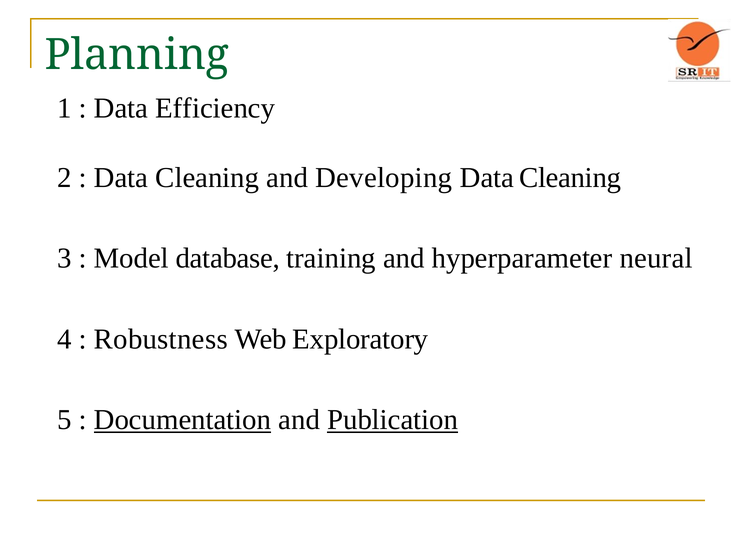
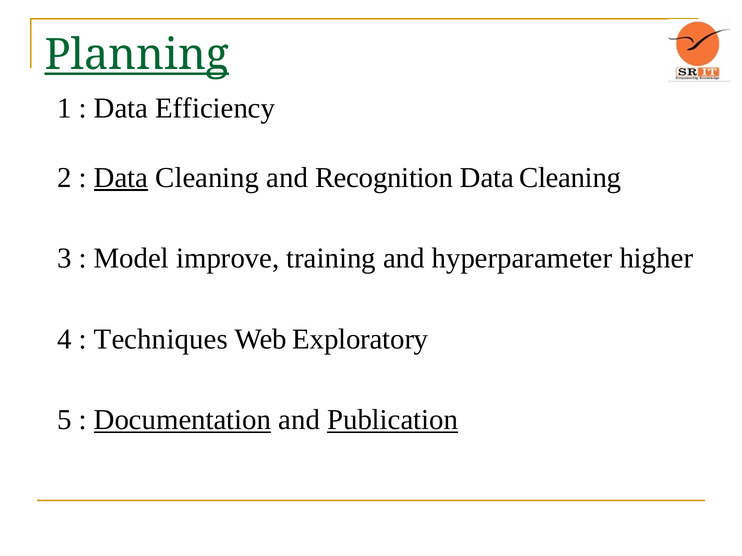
Planning underline: none -> present (137, 55)
Data underline: none -> present (121, 178)
Developing: Developing -> Recognition (384, 178)
database: database -> improve (228, 259)
neural: neural -> higher (656, 259)
Robustness: Robustness -> Techniques (161, 339)
